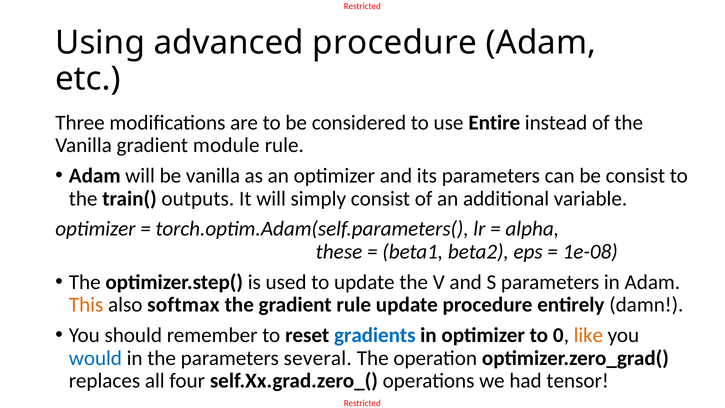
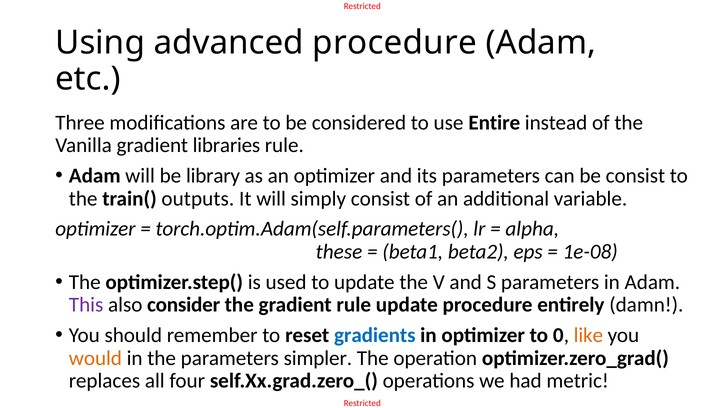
module: module -> libraries (226, 145)
be vanilla: vanilla -> library (213, 176)
This colour: orange -> purple (86, 305)
softmax: softmax -> consider (184, 305)
would colour: blue -> orange (95, 358)
several: several -> simpler (318, 358)
tensor: tensor -> metric (578, 381)
